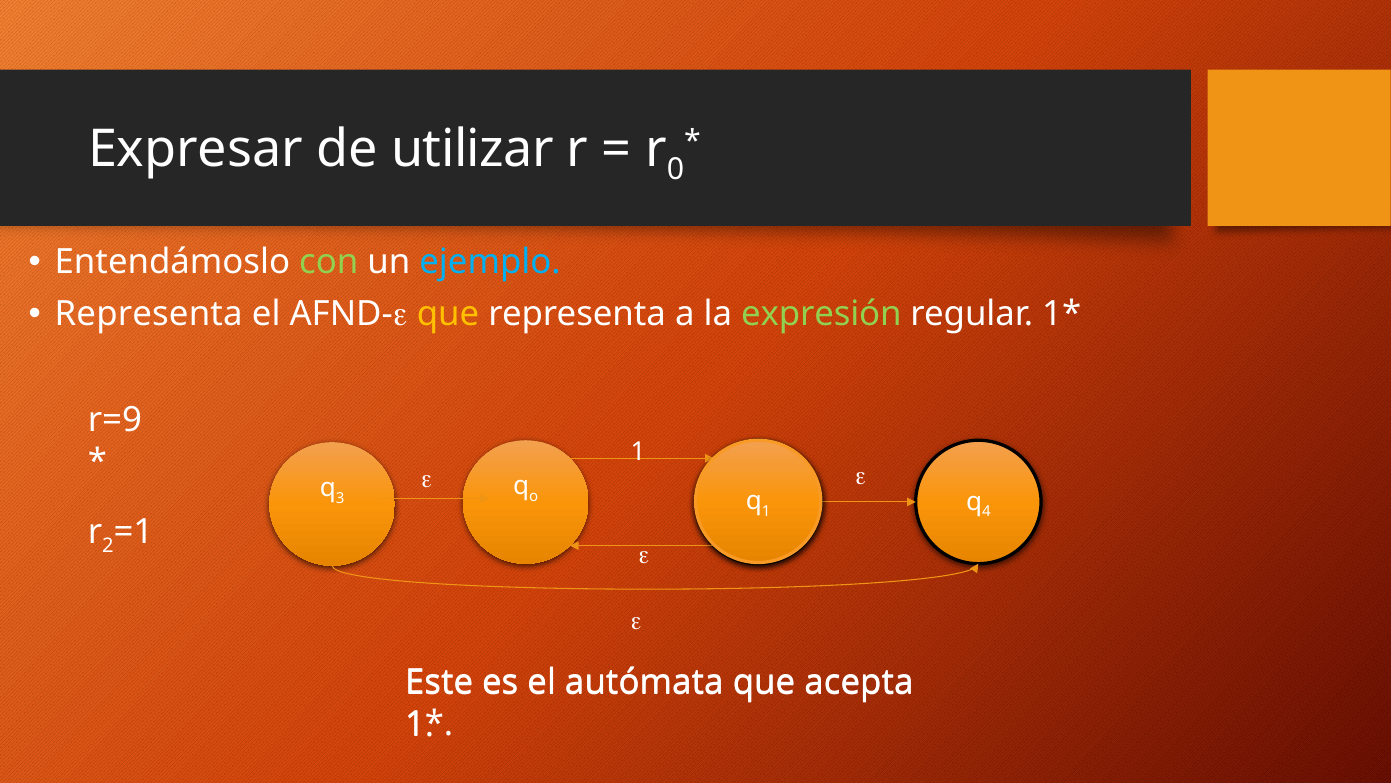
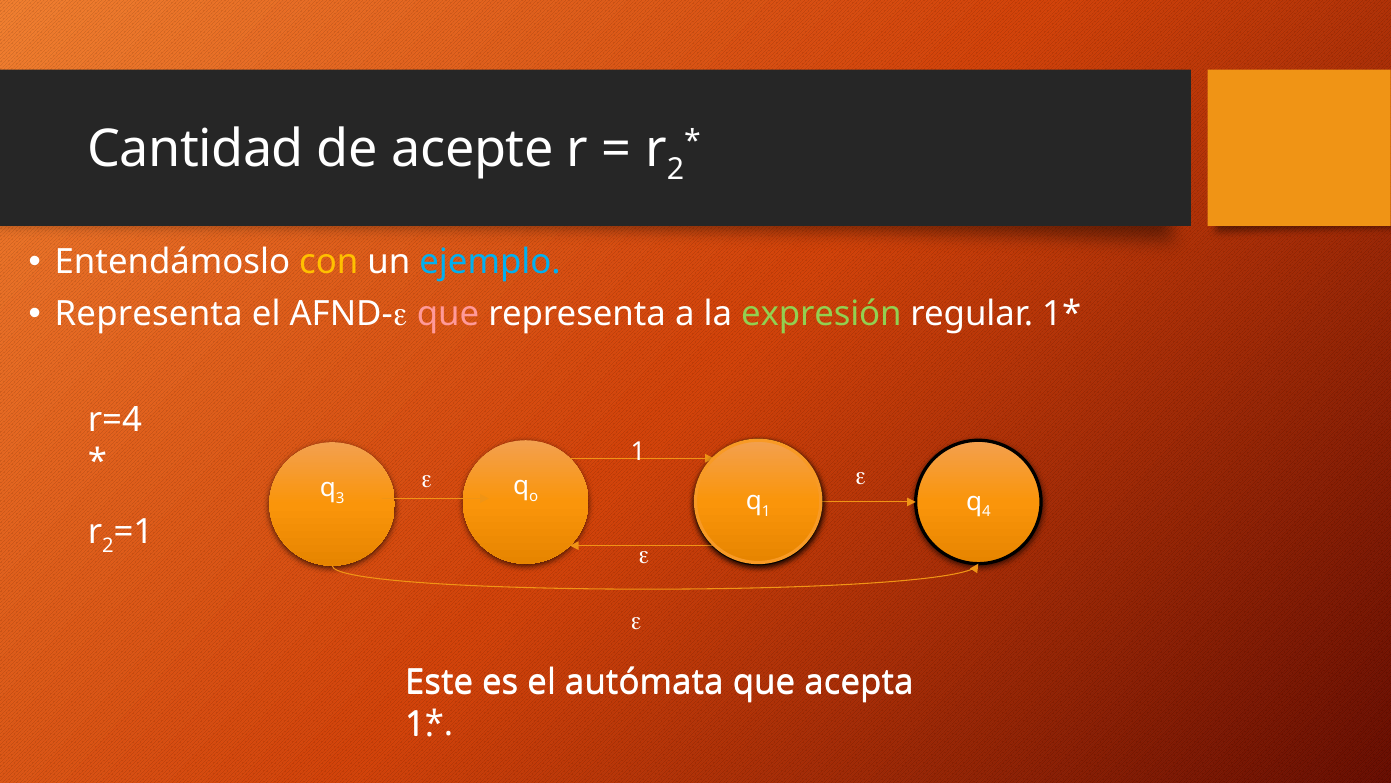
Expresar: Expresar -> Cantidad (196, 150)
utilizar: utilizar -> acepte (473, 150)
0: 0 -> 2 (676, 170)
con colour: light green -> yellow (329, 262)
que colour: yellow -> pink (448, 314)
r=9: r=9 -> r=4 (115, 420)
